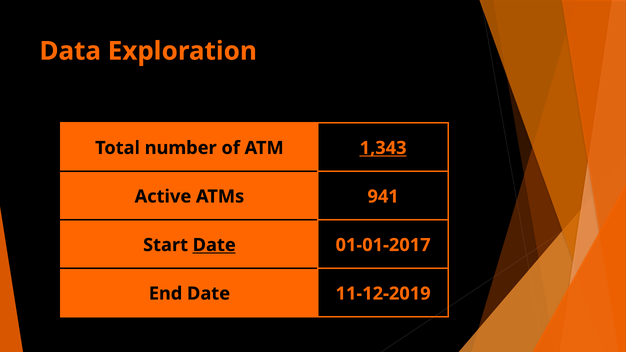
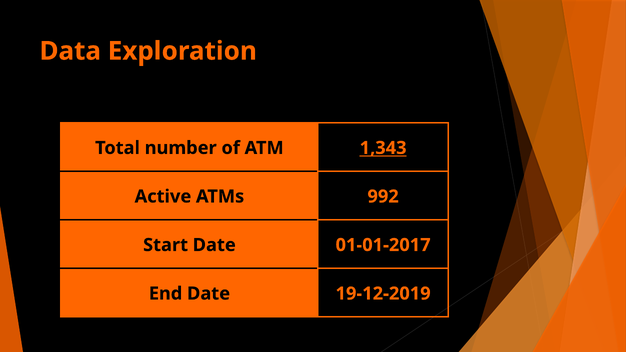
941: 941 -> 992 (383, 197)
Date underline: present -> none (214, 245)
11-12-2019: 11-12-2019 -> 19-12-2019 (383, 294)
